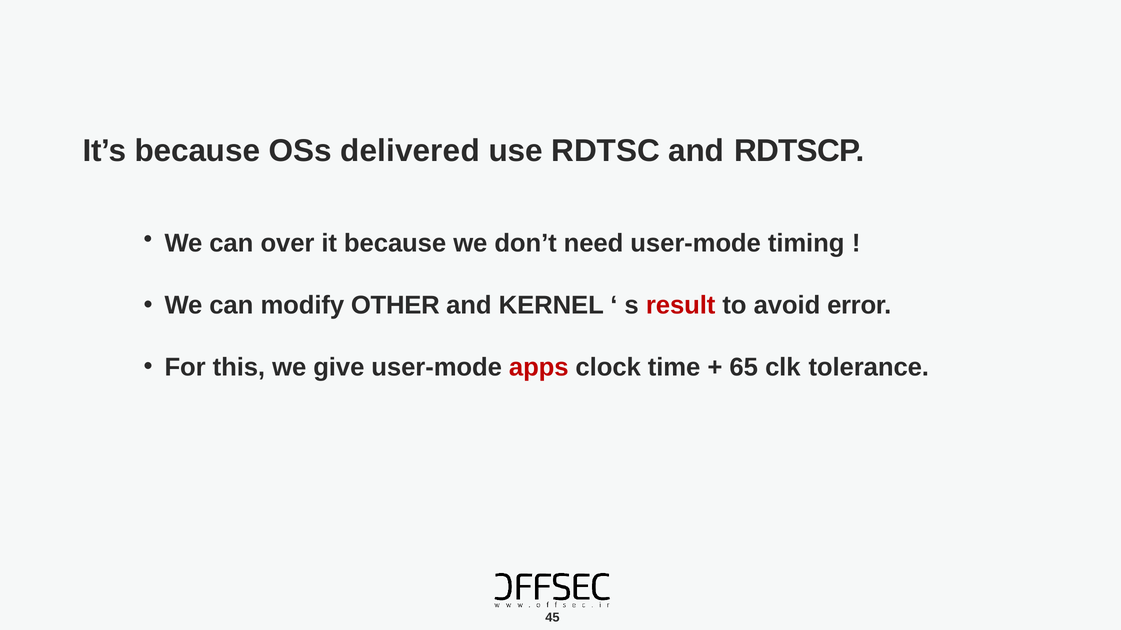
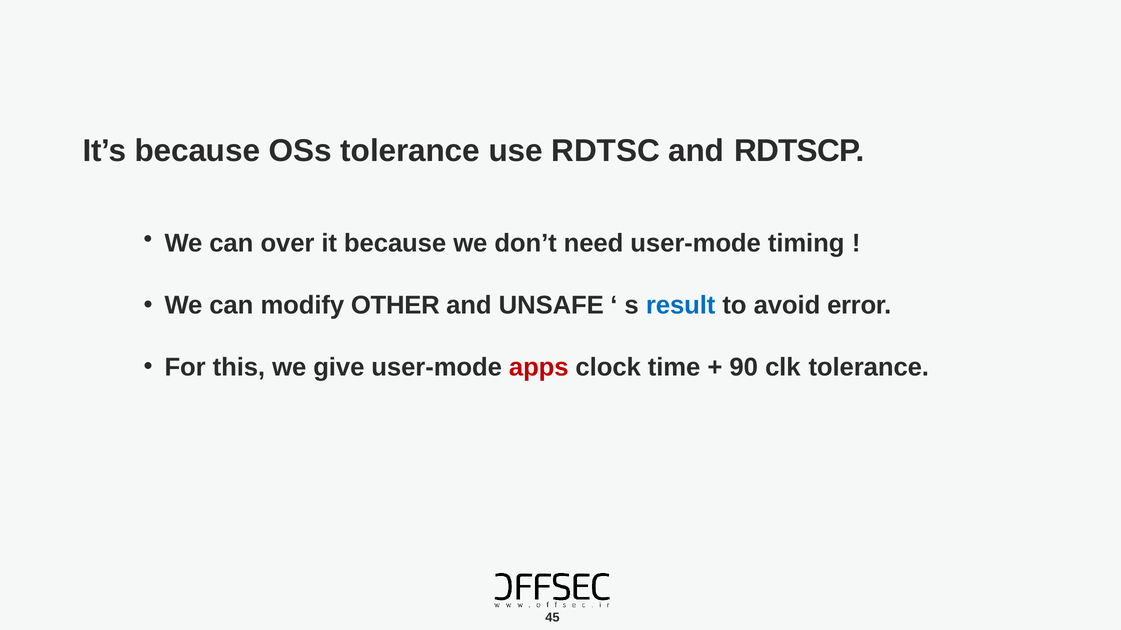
OSs delivered: delivered -> tolerance (410, 151)
KERNEL: KERNEL -> UNSAFE (551, 306)
result colour: red -> blue (681, 306)
65: 65 -> 90 (744, 368)
